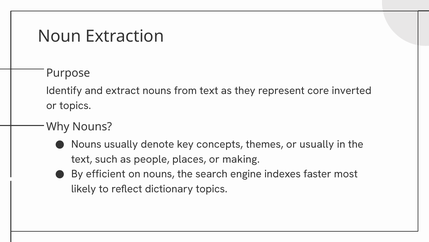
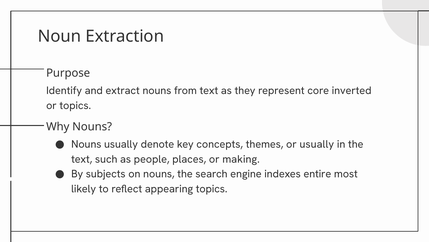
efficient: efficient -> subjects (106, 174)
faster: faster -> entire (317, 174)
dictionary: dictionary -> appearing (169, 188)
